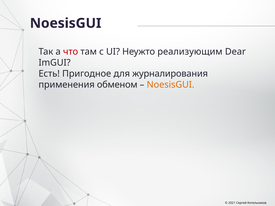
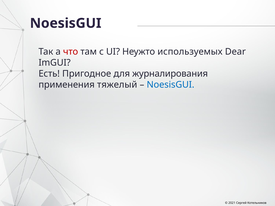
реализующим: реализующим -> используемых (190, 52)
обменом: обменом -> тяжелый (117, 85)
NoesisGUI colour: orange -> blue (171, 85)
